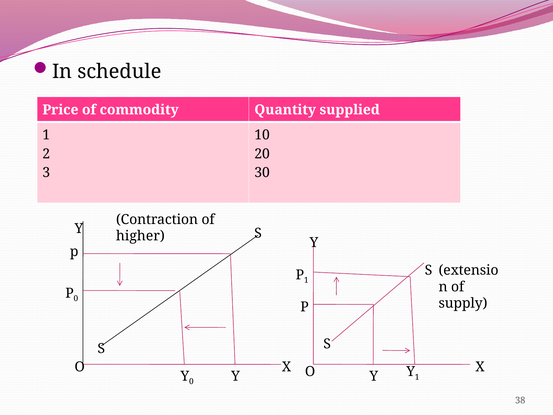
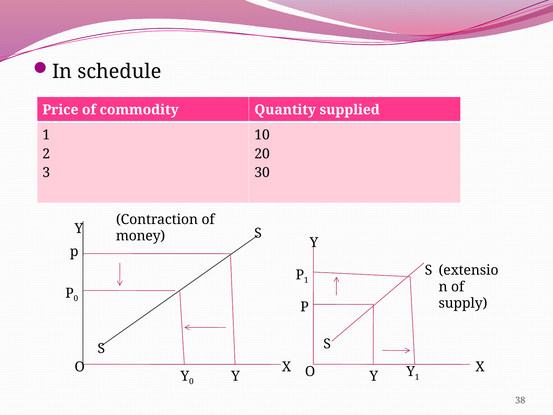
higher: higher -> money (140, 236)
